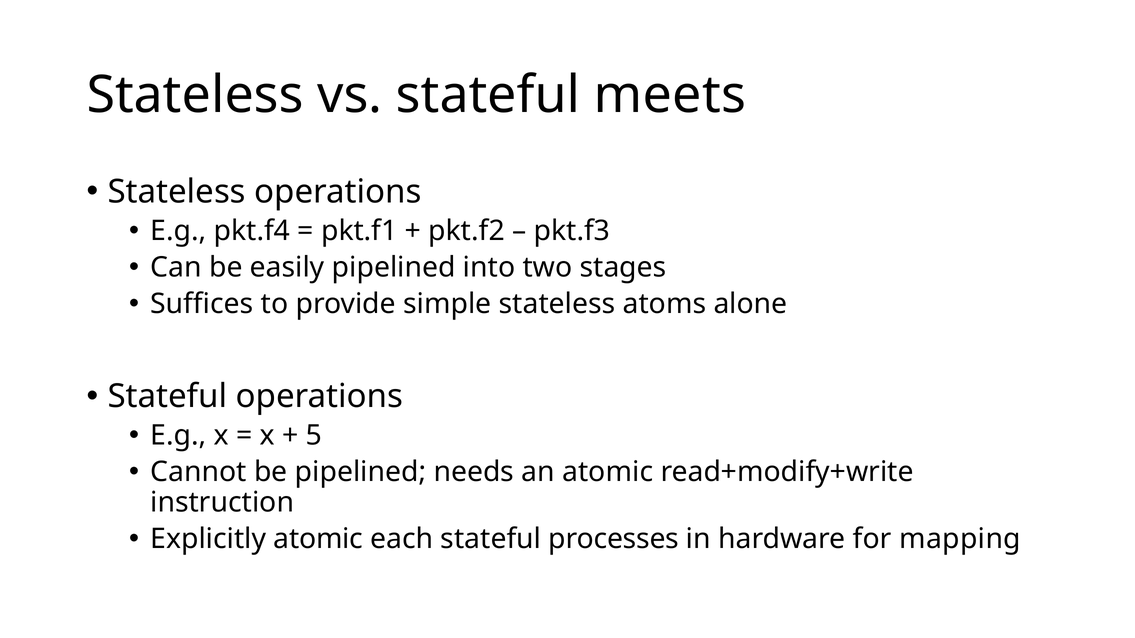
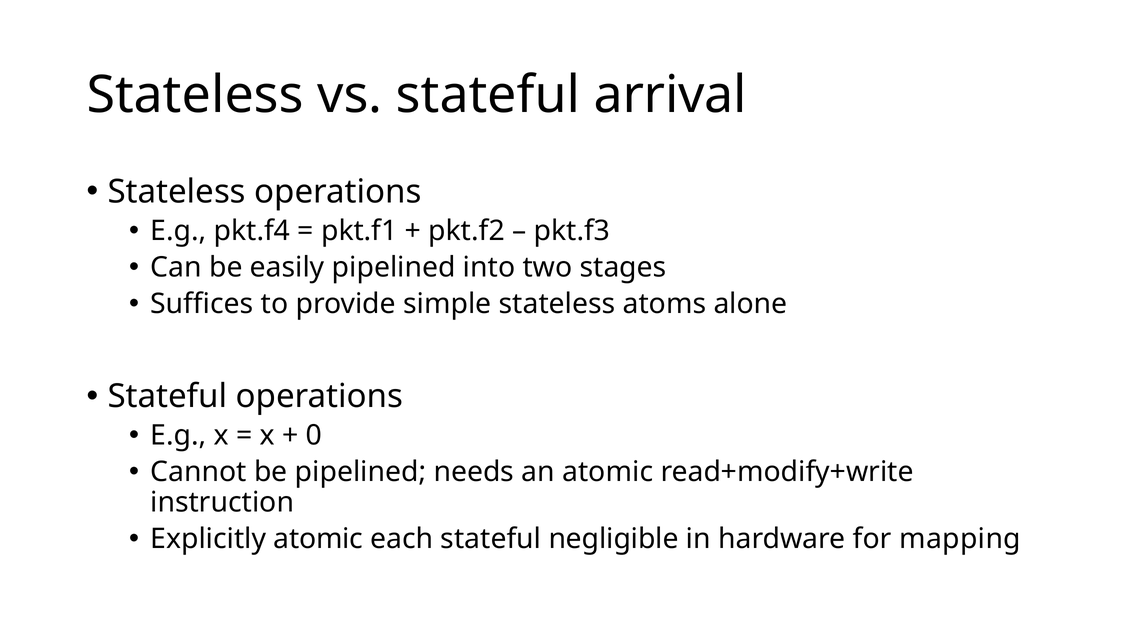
meets: meets -> arrival (670, 95)
5: 5 -> 0 (314, 436)
processes: processes -> negligible (614, 539)
